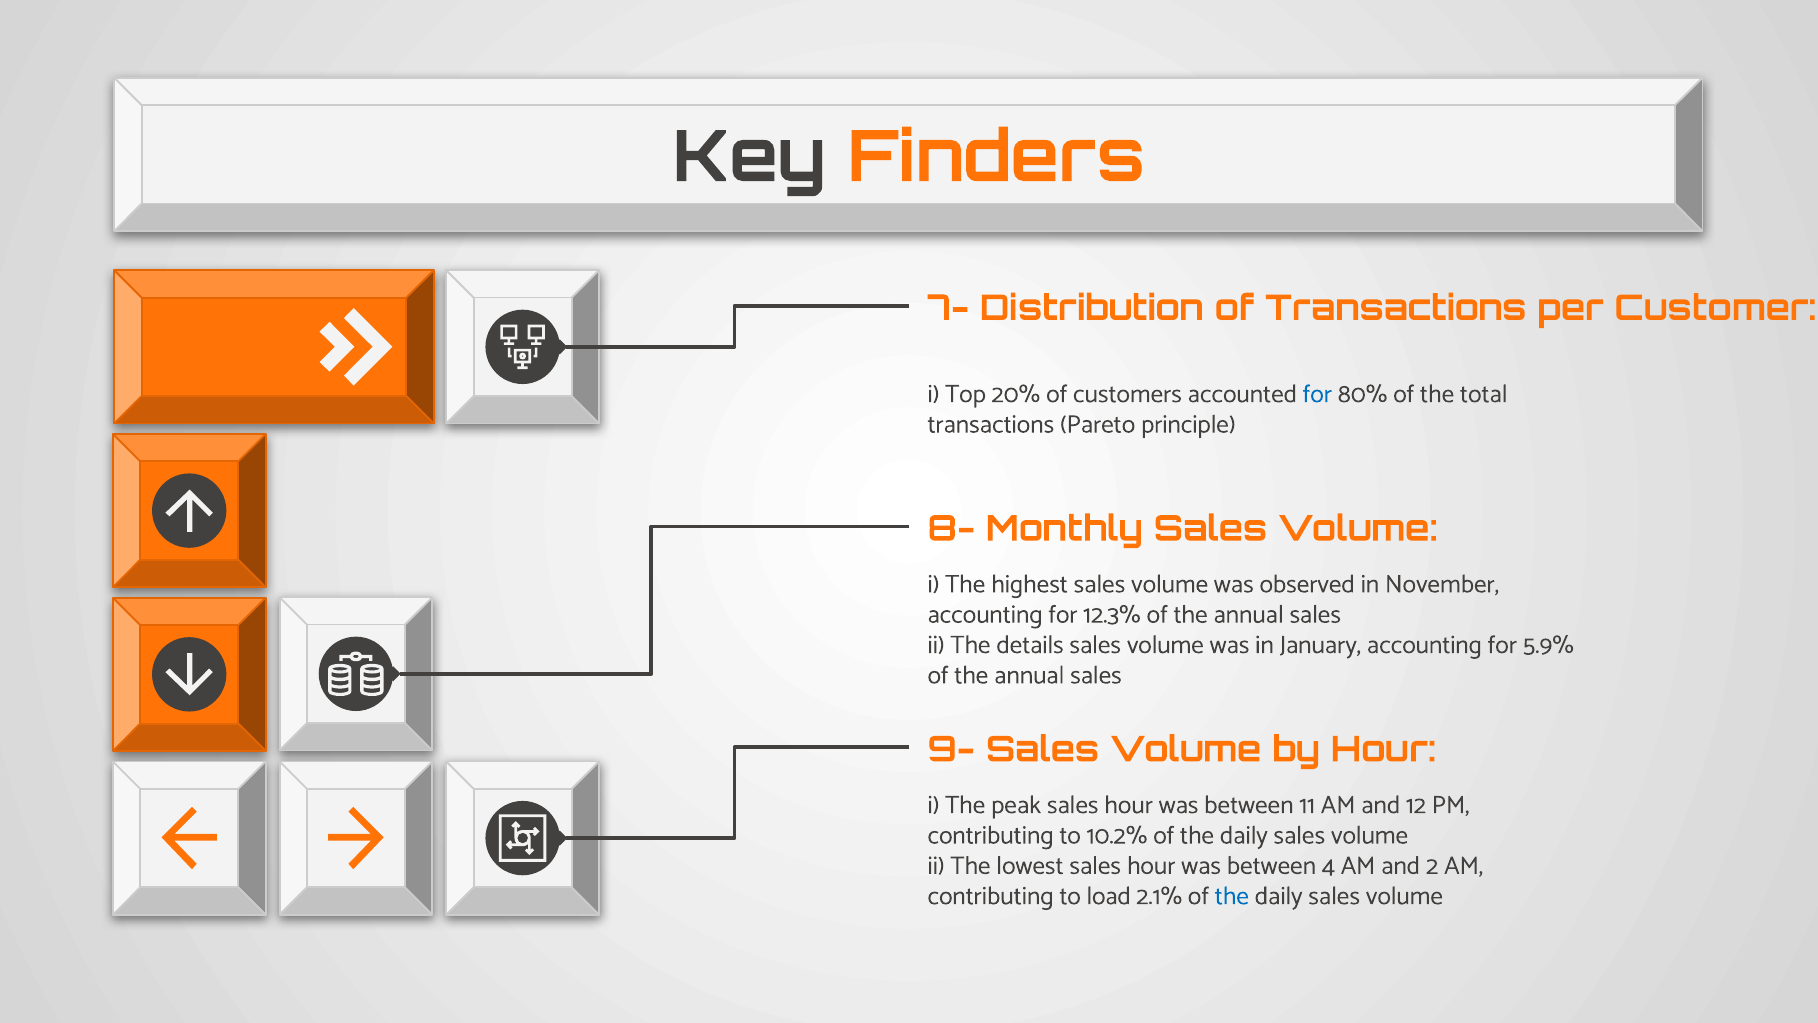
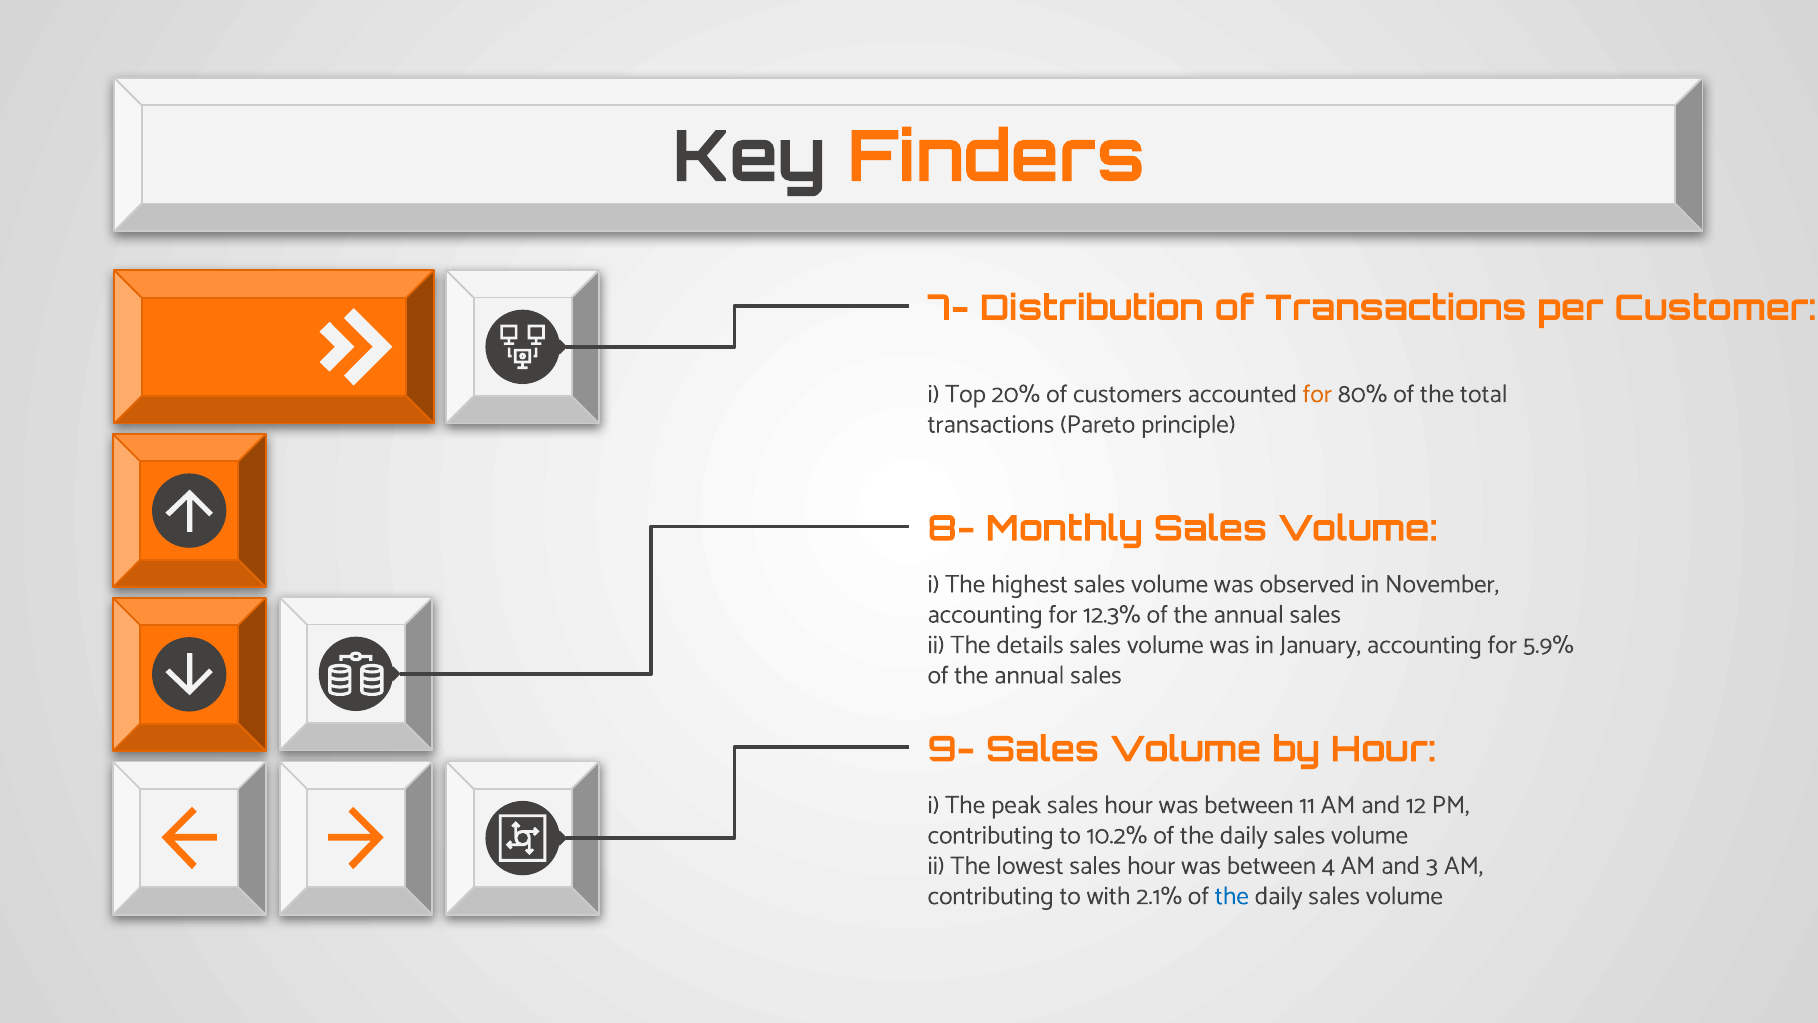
for colour: blue -> orange (1317, 394)
2: 2 -> 3 (1432, 865)
load: load -> with (1109, 896)
